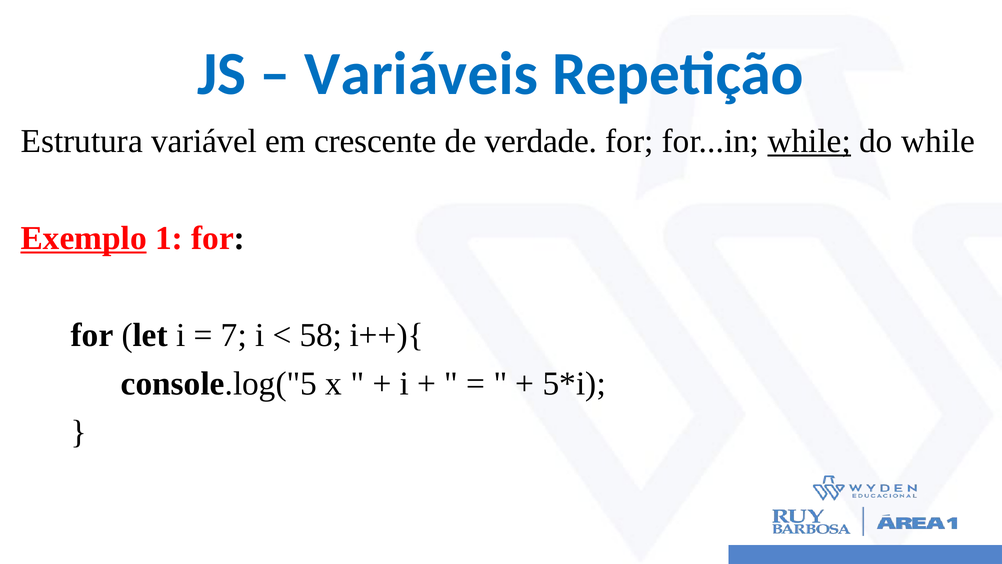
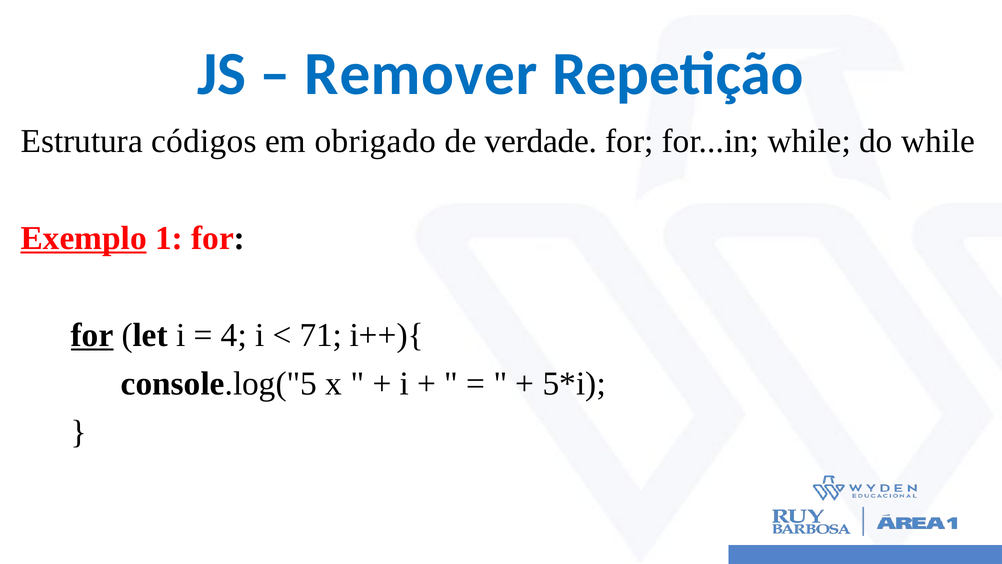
Variáveis: Variáveis -> Remover (421, 74)
variável: variável -> códigos (204, 141)
crescente: crescente -> obrigado (375, 141)
while underline: present -> none (809, 141)
for underline: none -> present (92, 335)
7: 7 -> 4 (234, 335)
58: 58 -> 71 (321, 335)
